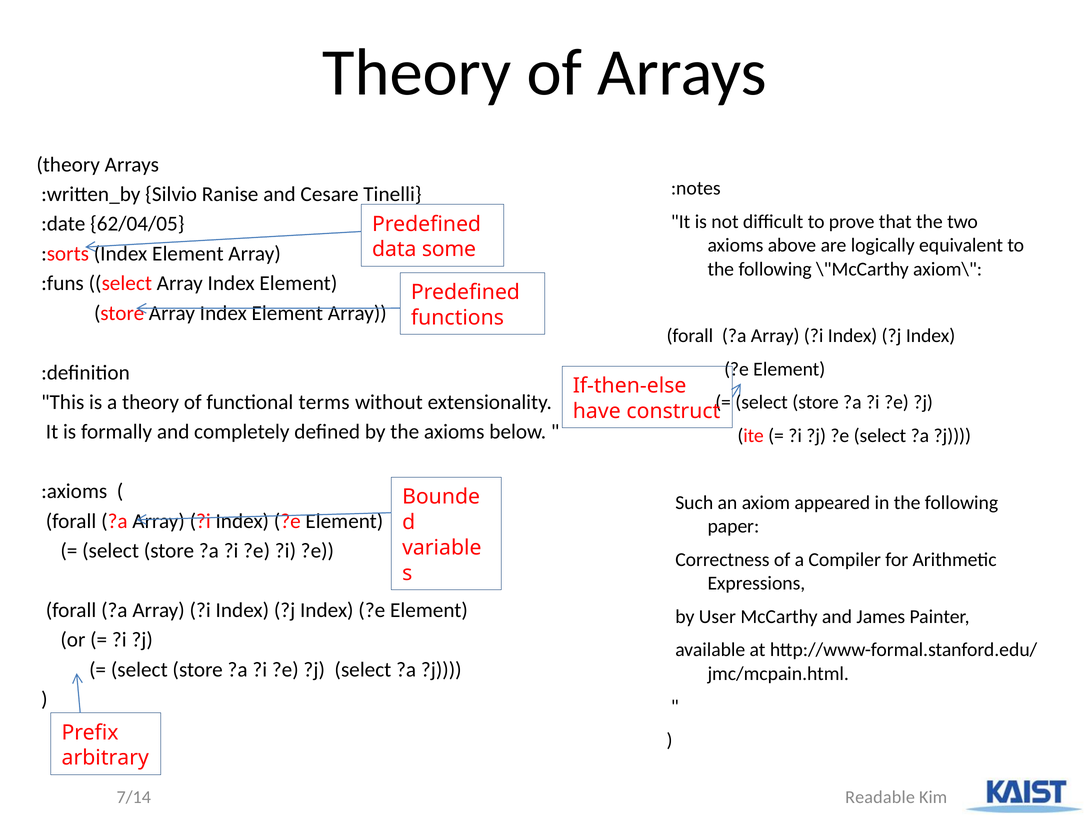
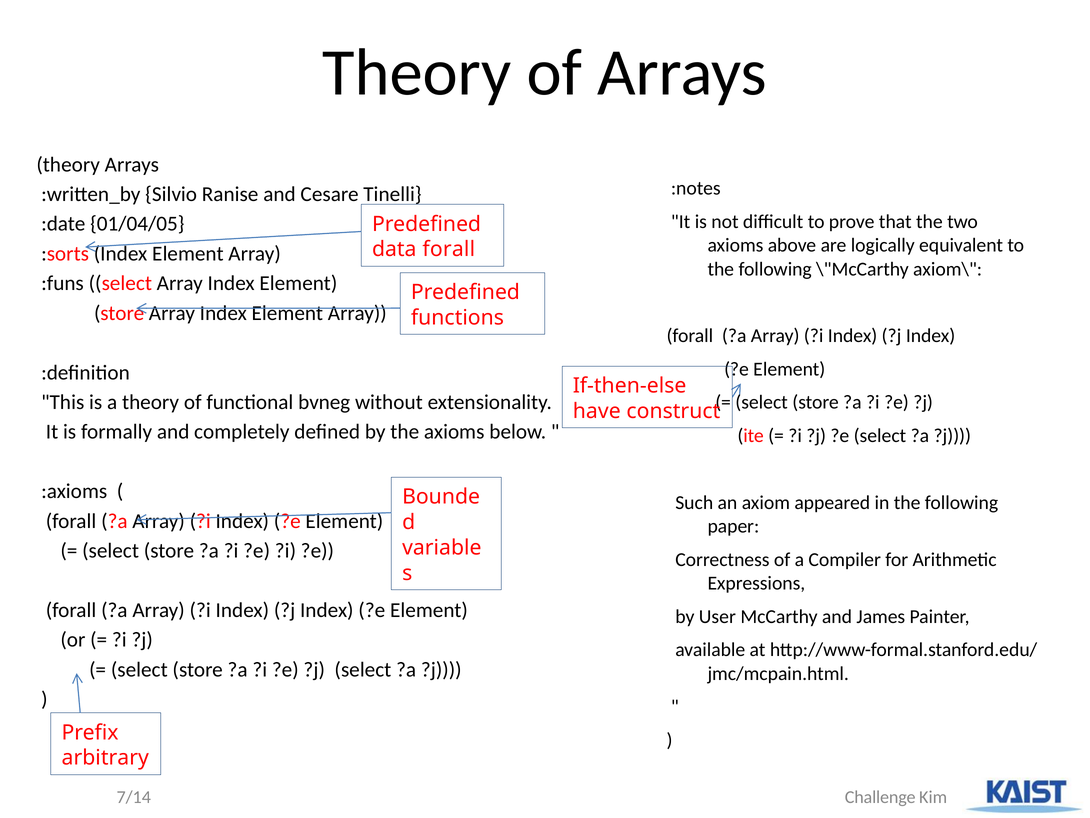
62/04/05: 62/04/05 -> 01/04/05 (137, 224)
data some: some -> forall (449, 249)
terms: terms -> bvneg (324, 402)
Readable: Readable -> Challenge (880, 797)
